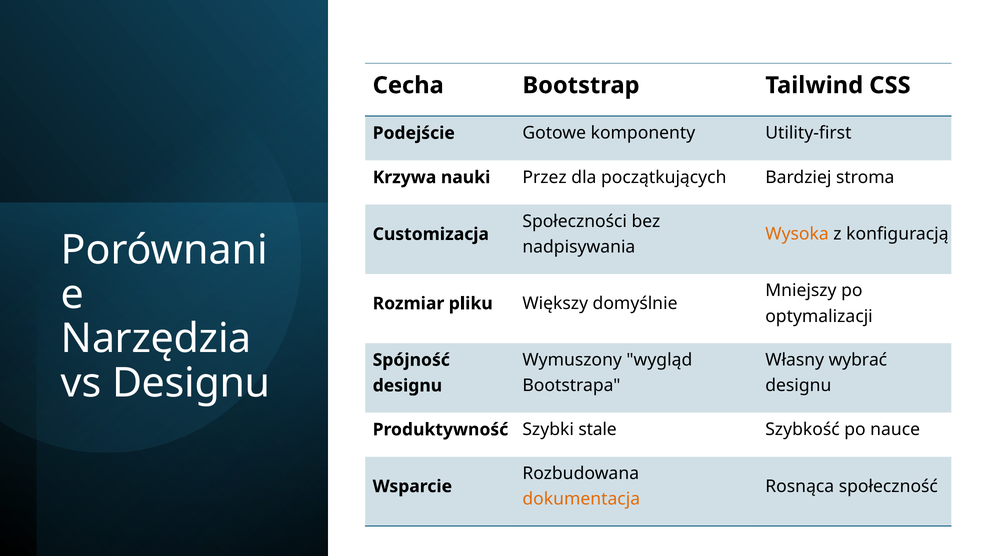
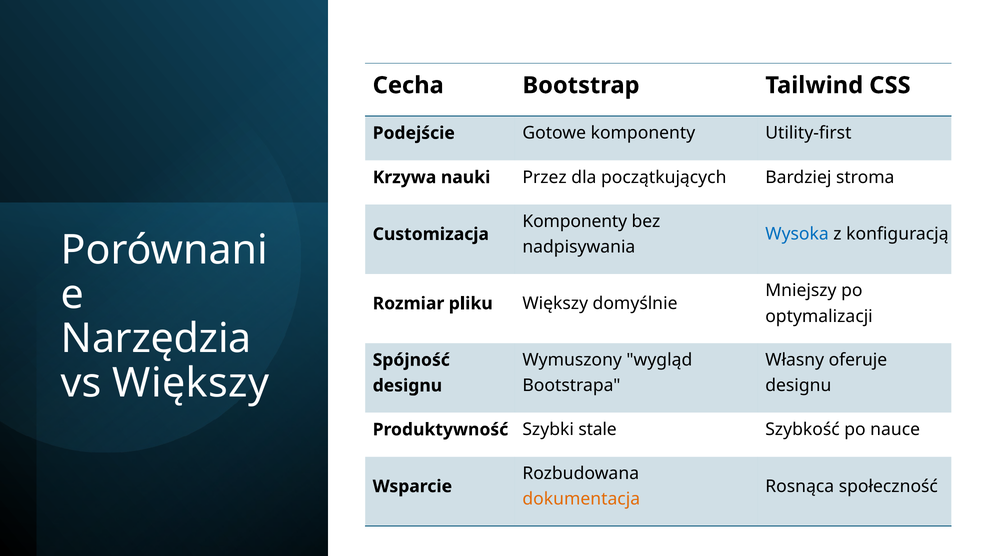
Społeczności: Społeczności -> Komponenty (575, 221)
Wysoka colour: orange -> blue (797, 234)
wybrać: wybrać -> oferuje (858, 360)
vs Designu: Designu -> Większy (191, 384)
